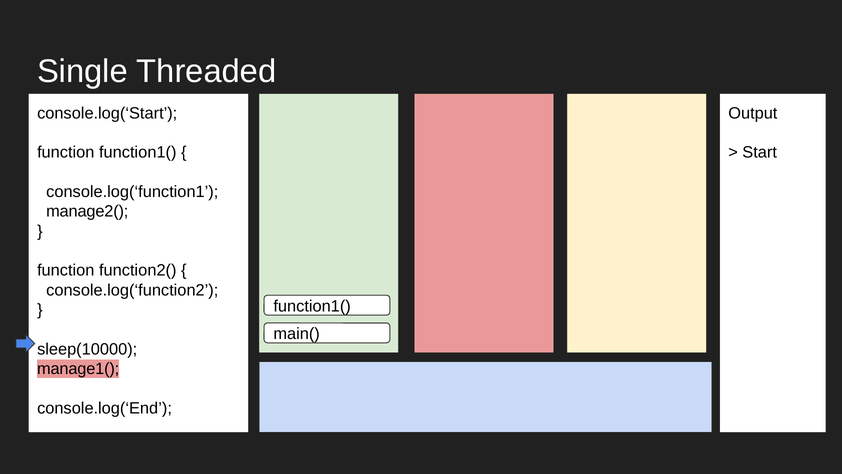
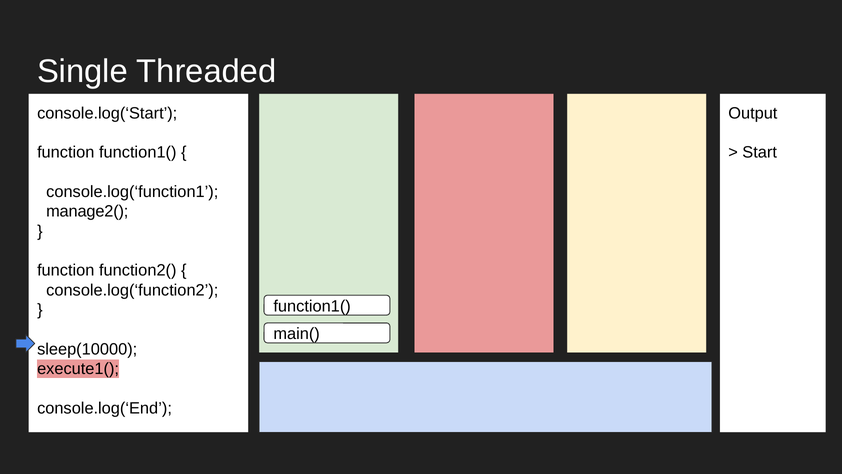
manage1(: manage1( -> execute1( (78, 369)
